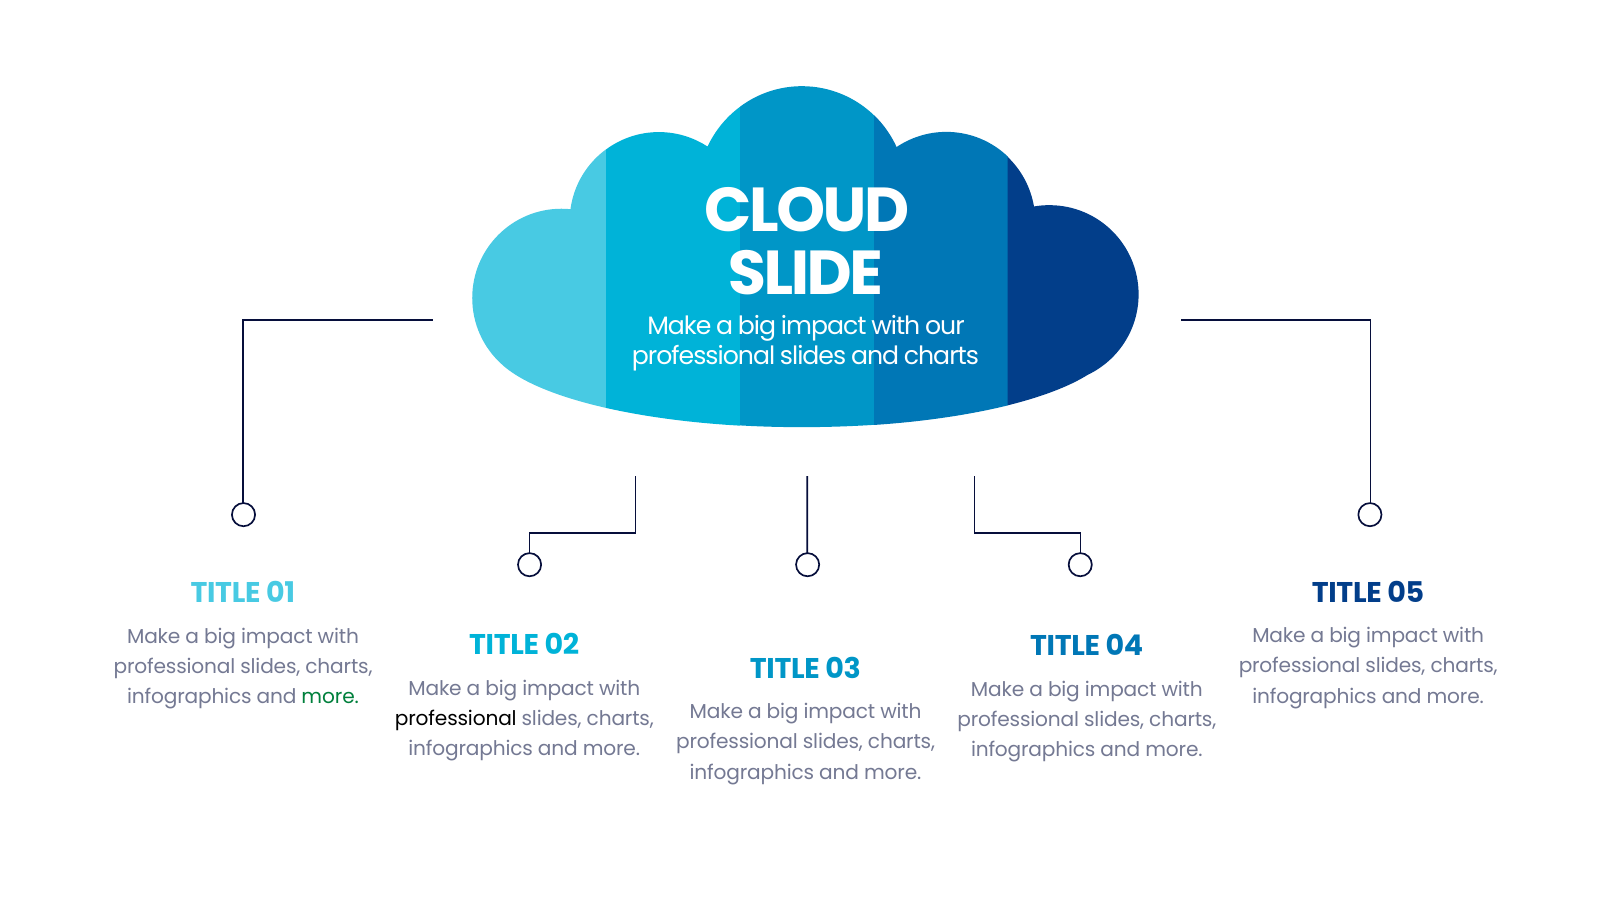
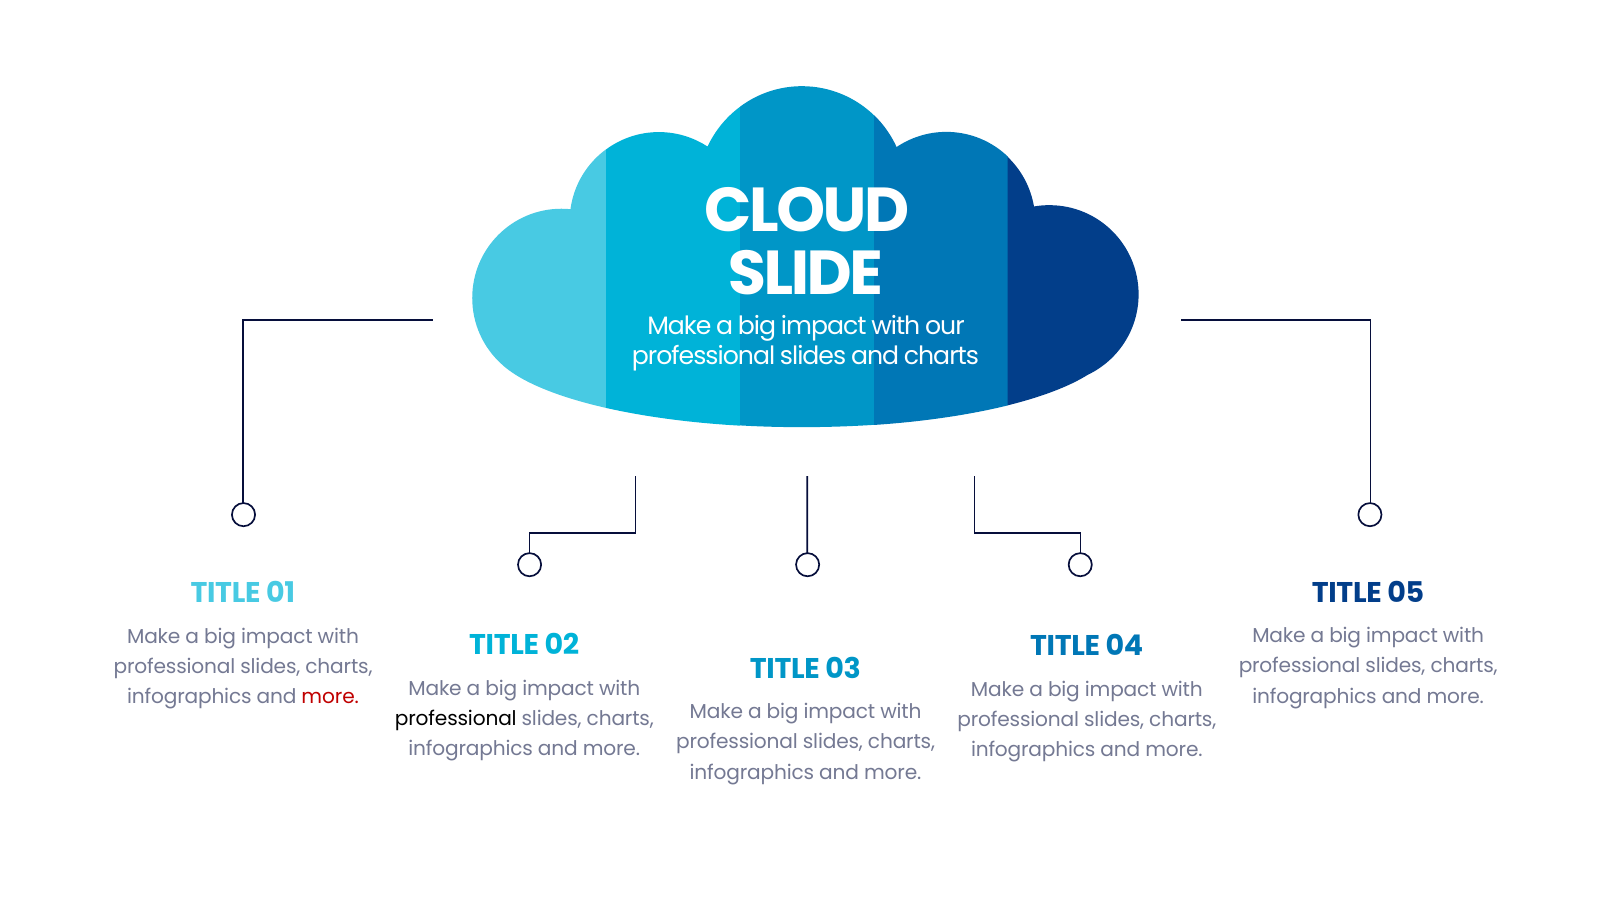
more colour: green -> red (330, 697)
